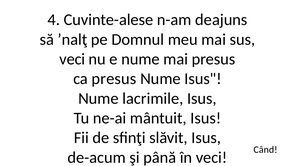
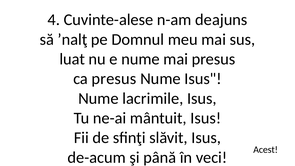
veci: veci -> luat (72, 59)
Când: Când -> Acest (266, 150)
